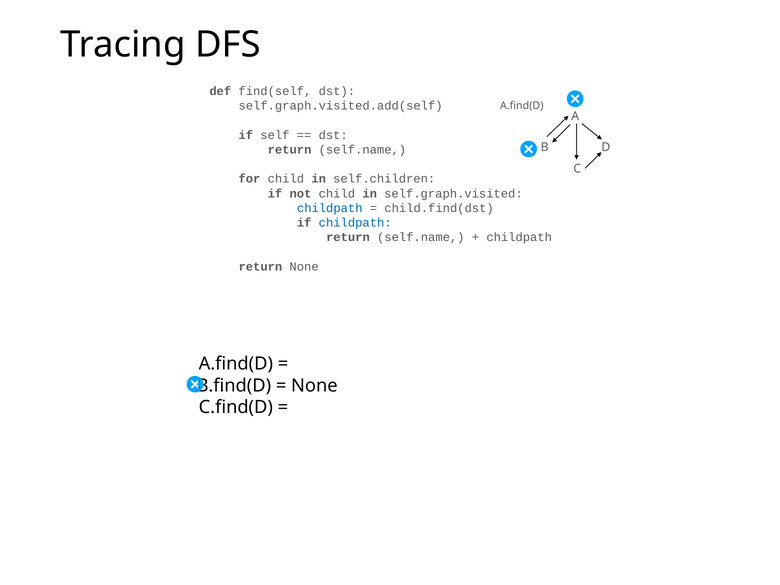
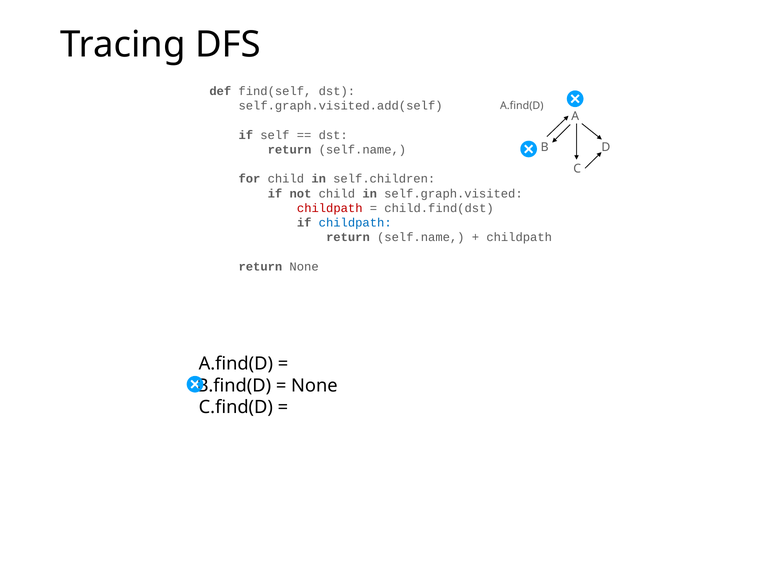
childpath colour: blue -> red (330, 208)
